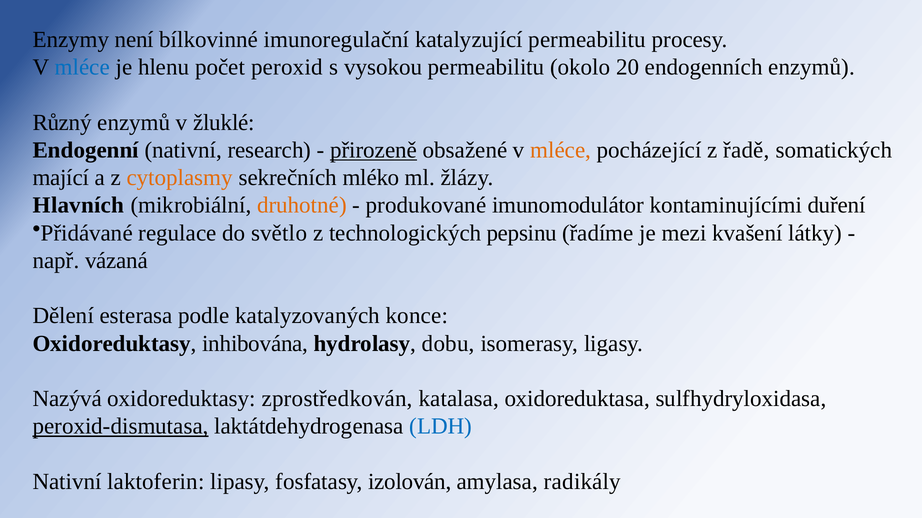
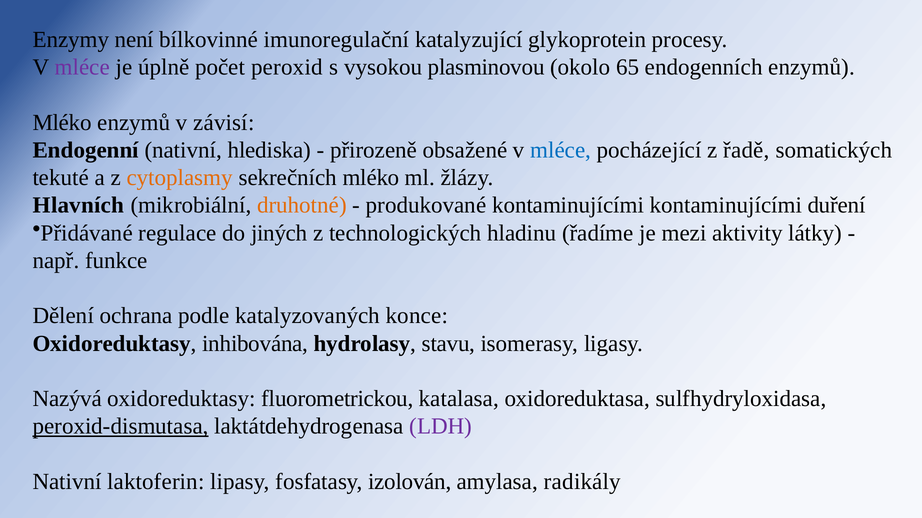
katalyzující permeabilitu: permeabilitu -> glykoprotein (587, 40)
mléce colour: blue -> purple (82, 67)
hlenu: hlenu -> úplně (164, 67)
vysokou permeabilitu: permeabilitu -> plasminovou (486, 67)
20: 20 -> 65 (628, 67)
Různý: Různý -> Mléko (62, 123)
žluklé: žluklé -> závisí (224, 123)
research: research -> hlediska (269, 150)
přirozeně underline: present -> none (374, 150)
mléce colour: orange -> blue (561, 150)
mající: mající -> tekuté (61, 178)
produkované imunomodulátor: imunomodulátor -> kontaminujícími (568, 206)
světlo: světlo -> jiných (279, 233)
pepsinu: pepsinu -> hladinu (522, 233)
kvašení: kvašení -> aktivity (747, 233)
vázaná: vázaná -> funkce (116, 261)
esterasa: esterasa -> ochrana (136, 316)
dobu: dobu -> stavu (449, 344)
zprostředkován: zprostředkován -> fluorometrickou (337, 399)
LDH colour: blue -> purple (441, 427)
